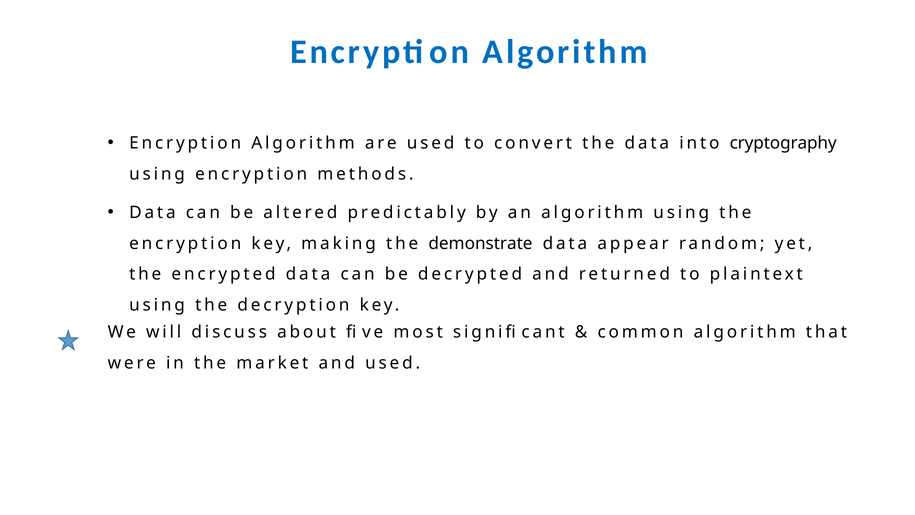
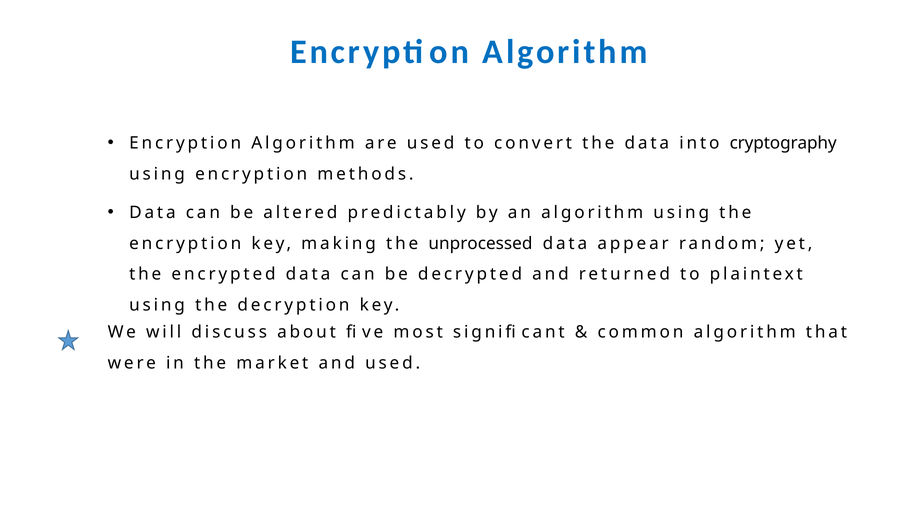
demonstrate: demonstrate -> unprocessed (480, 243)
